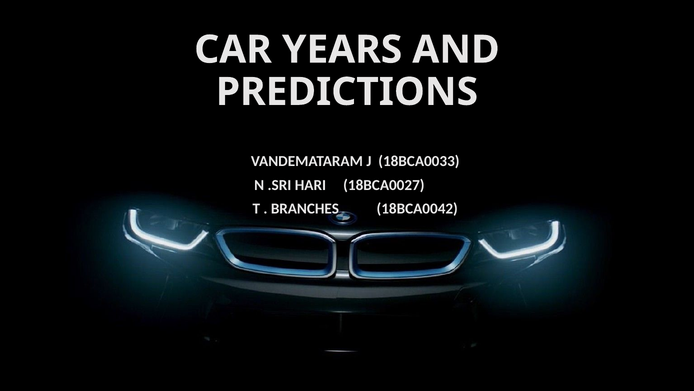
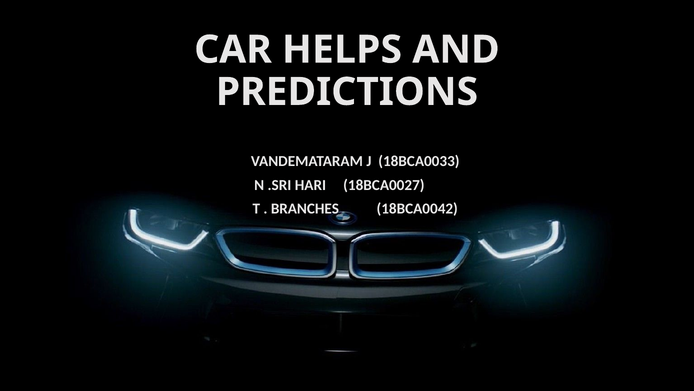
YEARS: YEARS -> HELPS (342, 50)
